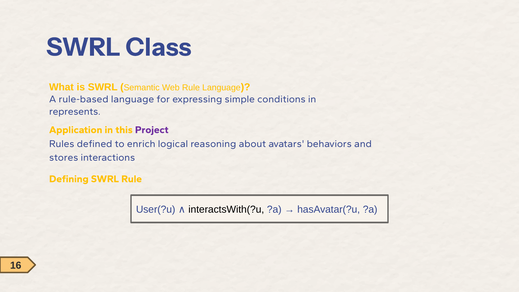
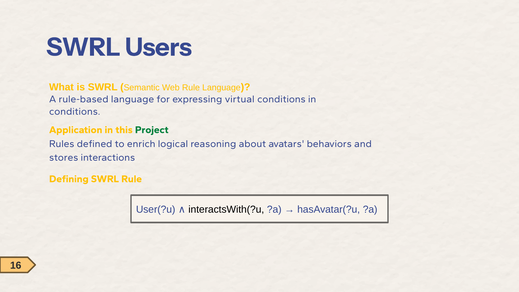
Class: Class -> Users (159, 47)
simple: simple -> virtual (240, 99)
represents: represents -> conditions (75, 111)
Project colour: purple -> green (152, 130)
